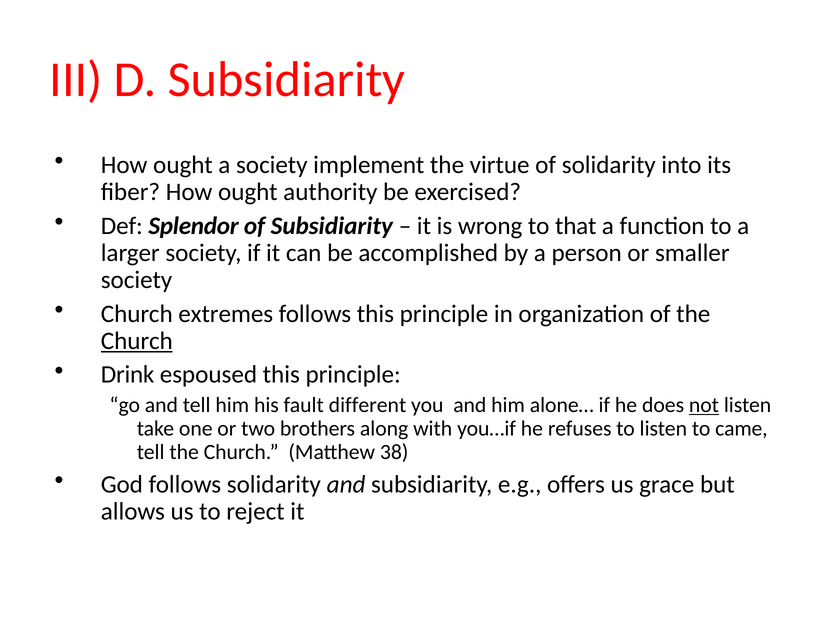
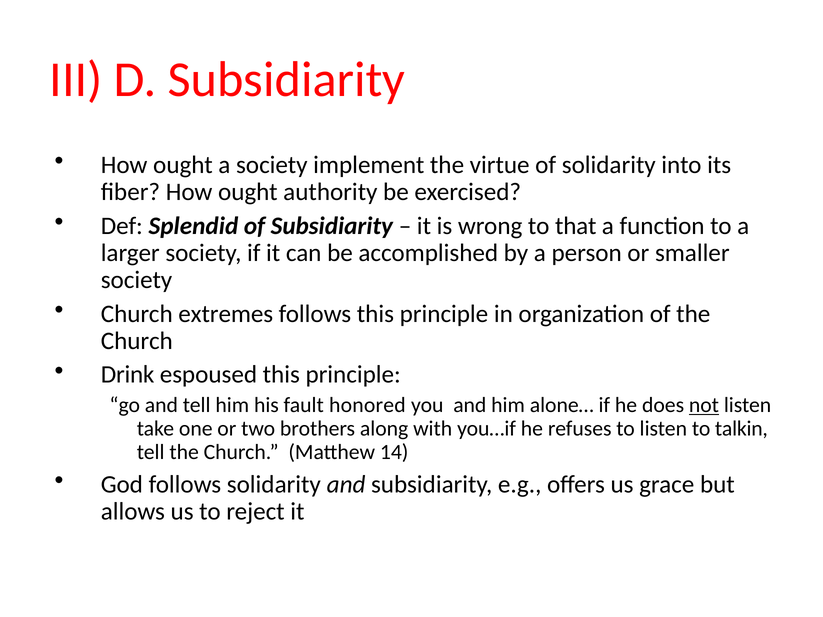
Splendor: Splendor -> Splendid (193, 226)
Church underline: present -> none (137, 341)
different: different -> honored (367, 405)
came: came -> talkin (741, 429)
38: 38 -> 14 (394, 452)
